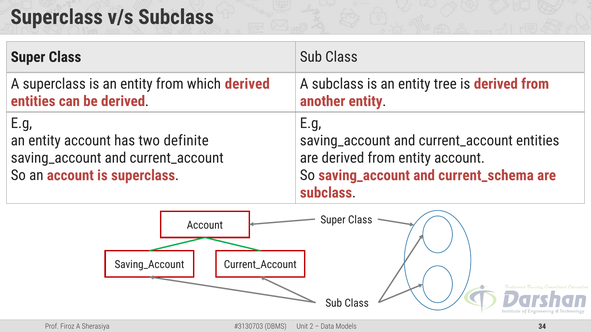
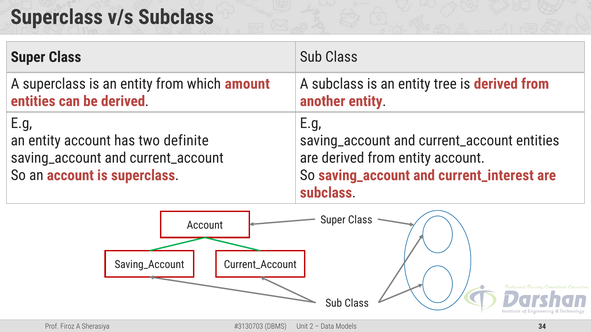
which derived: derived -> amount (247, 84)
current_schema: current_schema -> current_interest (486, 176)
